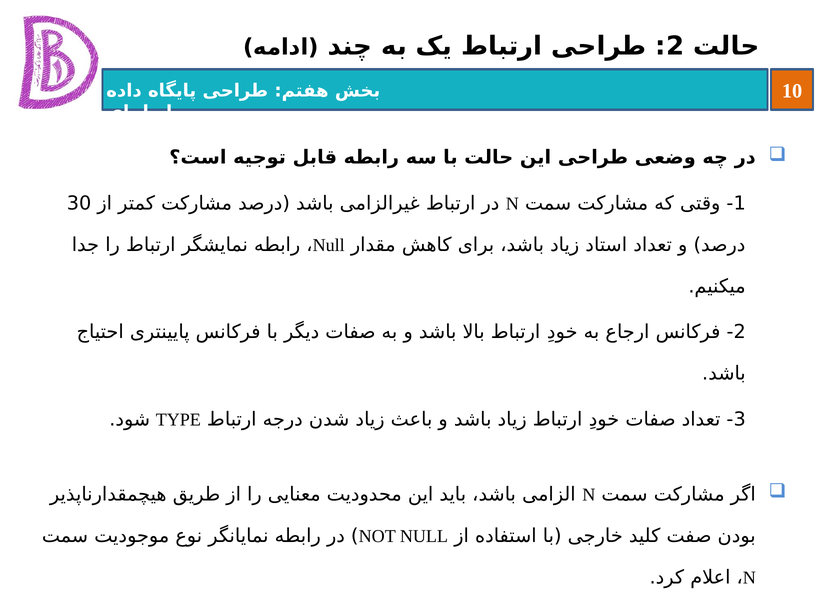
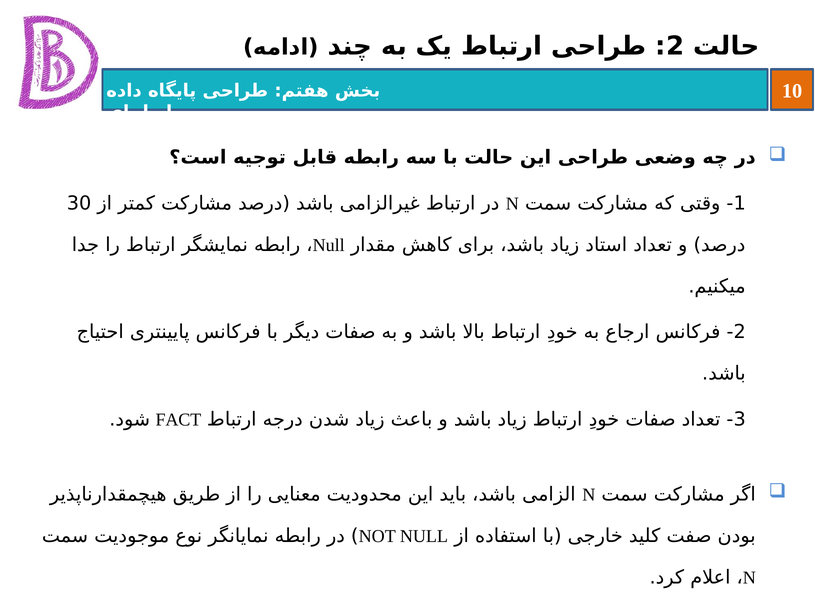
TYPE: TYPE -> FACT (178, 420)
